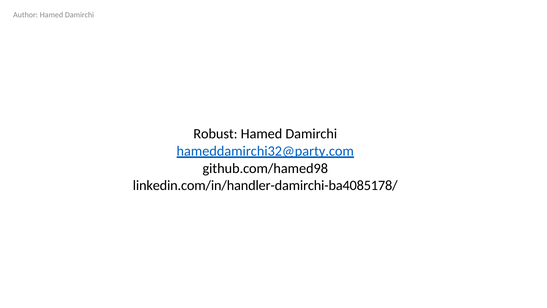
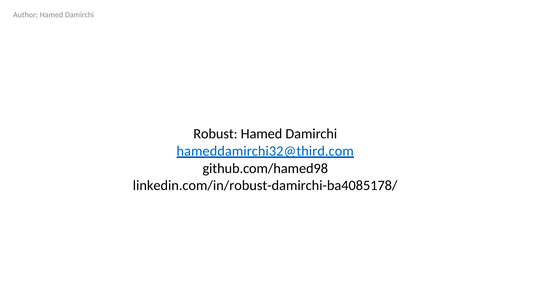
hameddamirchi32@party.com: hameddamirchi32@party.com -> hameddamirchi32@third.com (265, 151)
linkedin.com/in/handler-damirchi-ba4085178/: linkedin.com/in/handler-damirchi-ba4085178/ -> linkedin.com/in/robust-damirchi-ba4085178/ (265, 185)
